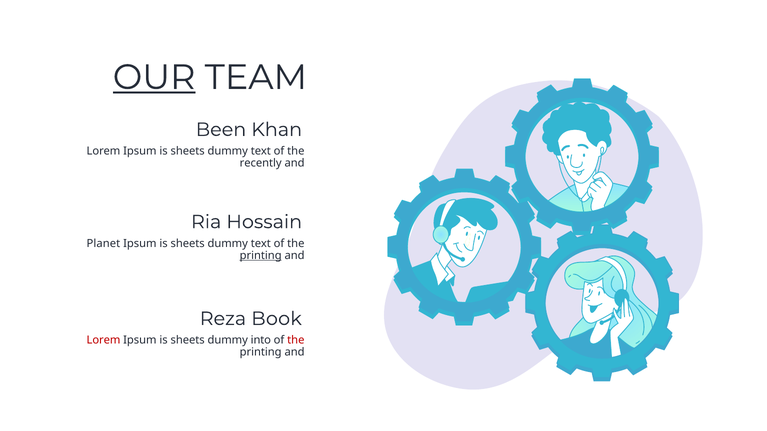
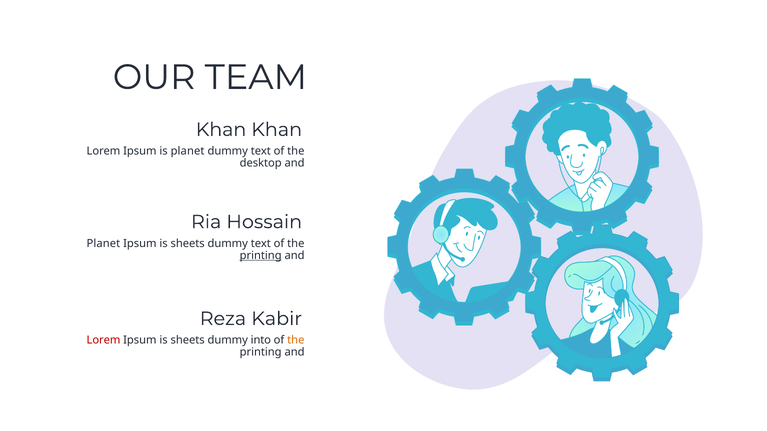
OUR underline: present -> none (154, 77)
Been: Been -> Khan (221, 130)
sheets: sheets -> planet (188, 151)
recently: recently -> desktop (261, 163)
Book: Book -> Kabir (277, 319)
the colour: red -> orange (296, 341)
